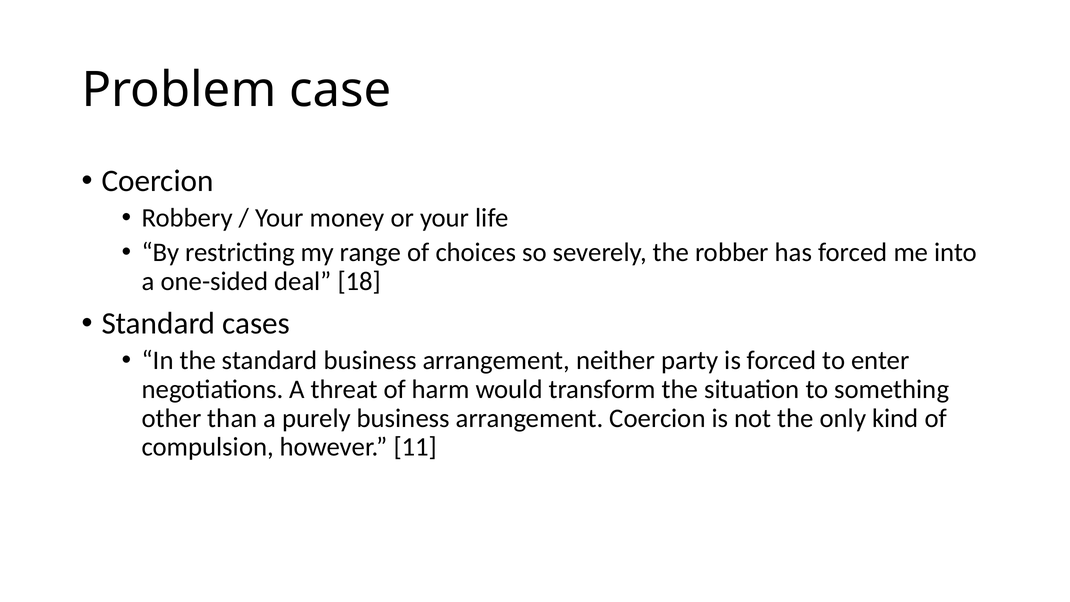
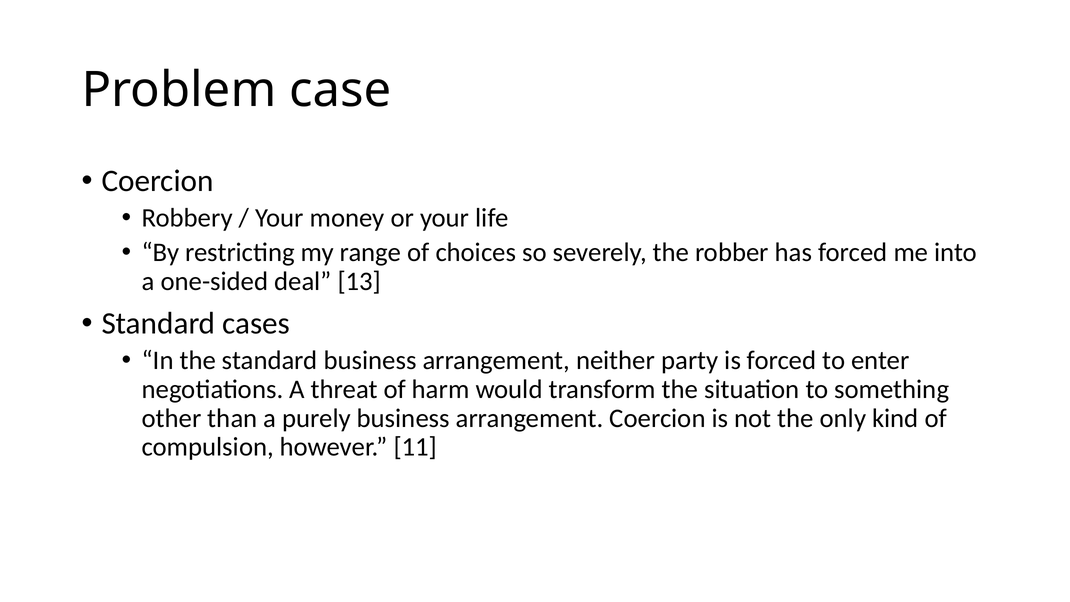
18: 18 -> 13 (359, 281)
